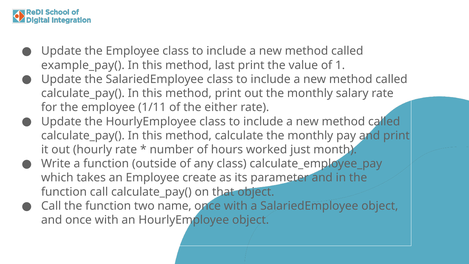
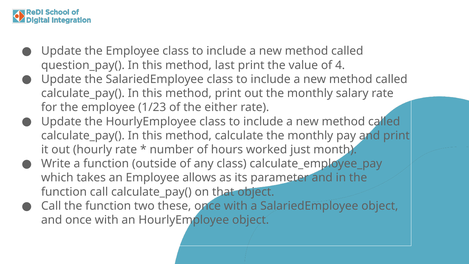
example_pay(: example_pay( -> question_pay( (83, 65)
1: 1 -> 4 (340, 65)
1/11: 1/11 -> 1/23 (152, 107)
create: create -> allows (199, 178)
name: name -> these (174, 206)
